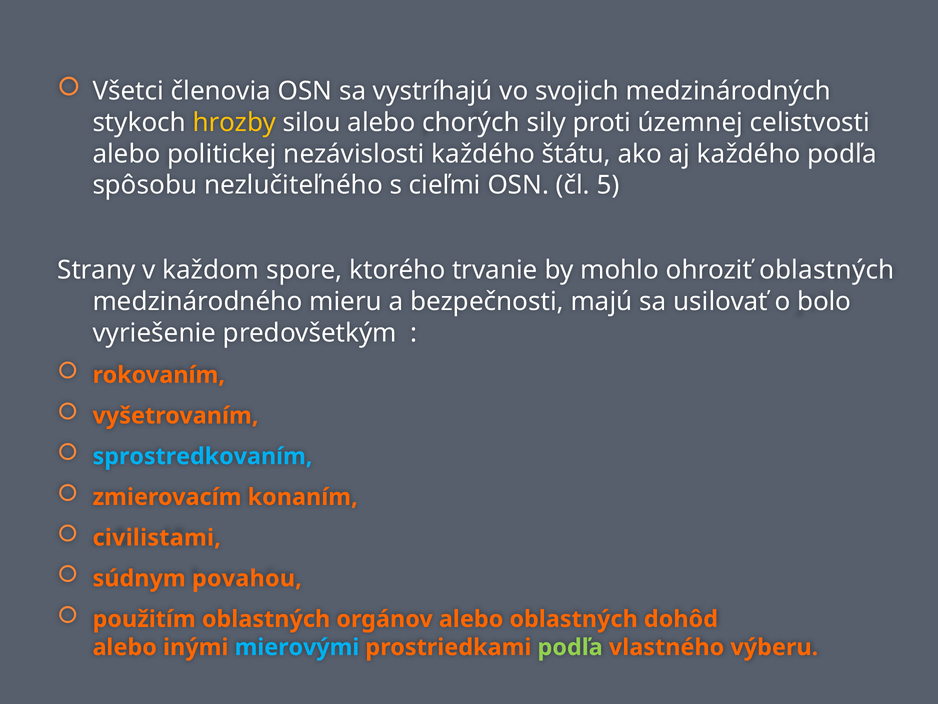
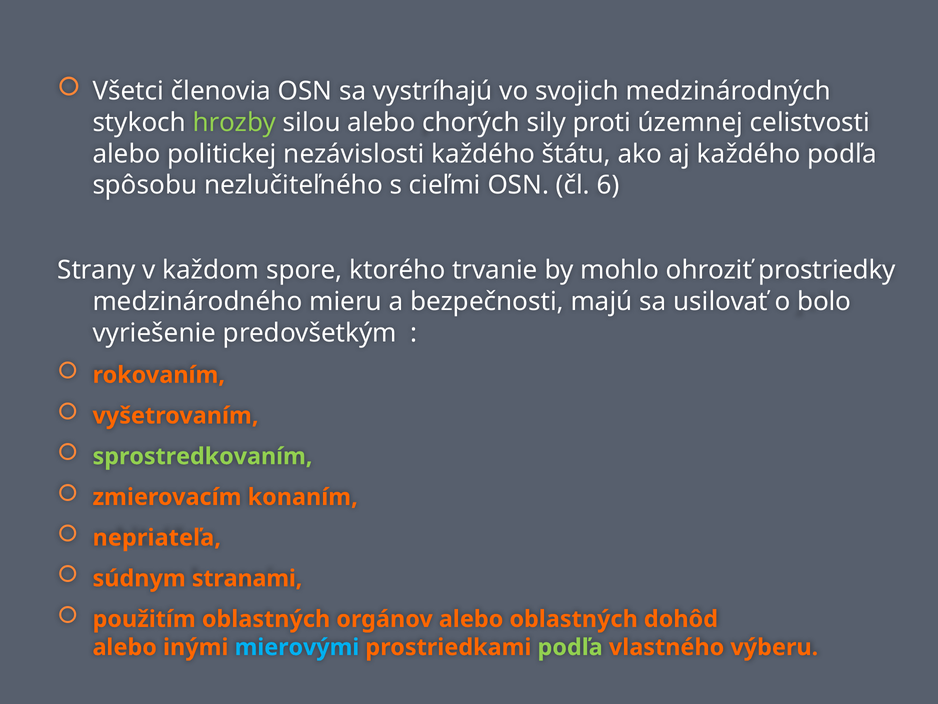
hrozby colour: yellow -> light green (235, 122)
5: 5 -> 6 (608, 185)
ohroziť oblastných: oblastných -> prostriedky (827, 270)
sprostredkovaním colour: light blue -> light green (202, 456)
civilistami: civilistami -> nepriateľa (157, 537)
povahou: povahou -> stranami (247, 578)
